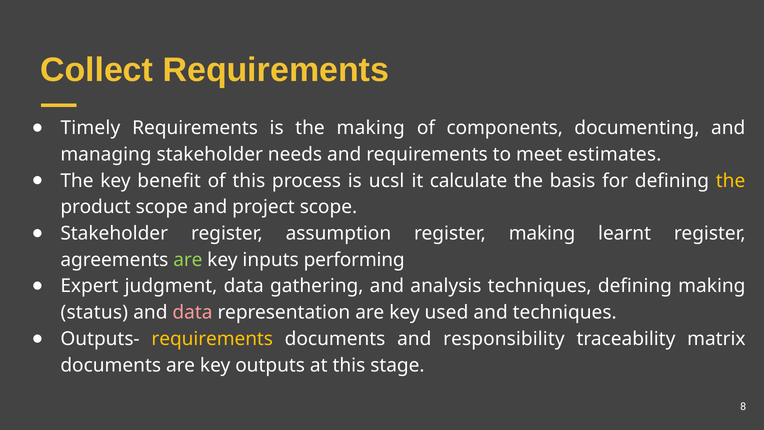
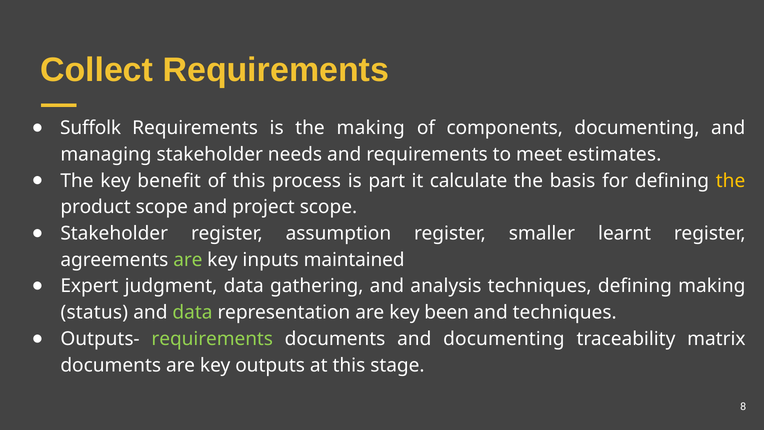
Timely: Timely -> Suffolk (91, 128)
ucsl: ucsl -> part (387, 181)
register making: making -> smaller (542, 233)
performing: performing -> maintained (354, 260)
data colour: pink -> light green (193, 312)
used: used -> been (447, 312)
requirements colour: yellow -> light green (212, 339)
and responsibility: responsibility -> documenting (504, 339)
